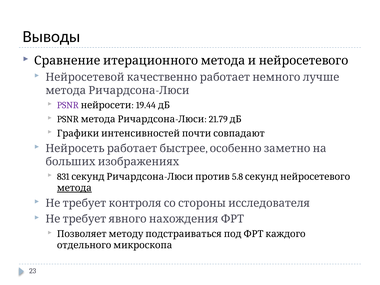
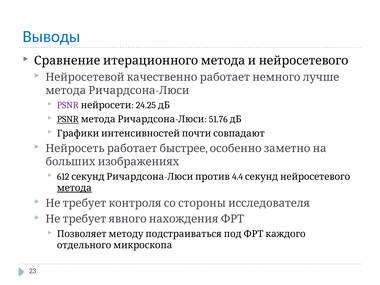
Выводы colour: black -> blue (52, 37)
19.44: 19.44 -> 24.25 (146, 105)
PSNR underline: none -> present (68, 119)
21.79: 21.79 -> 51.76 (218, 119)
831: 831 -> 612 (63, 177)
5.8: 5.8 -> 4.4 (238, 177)
